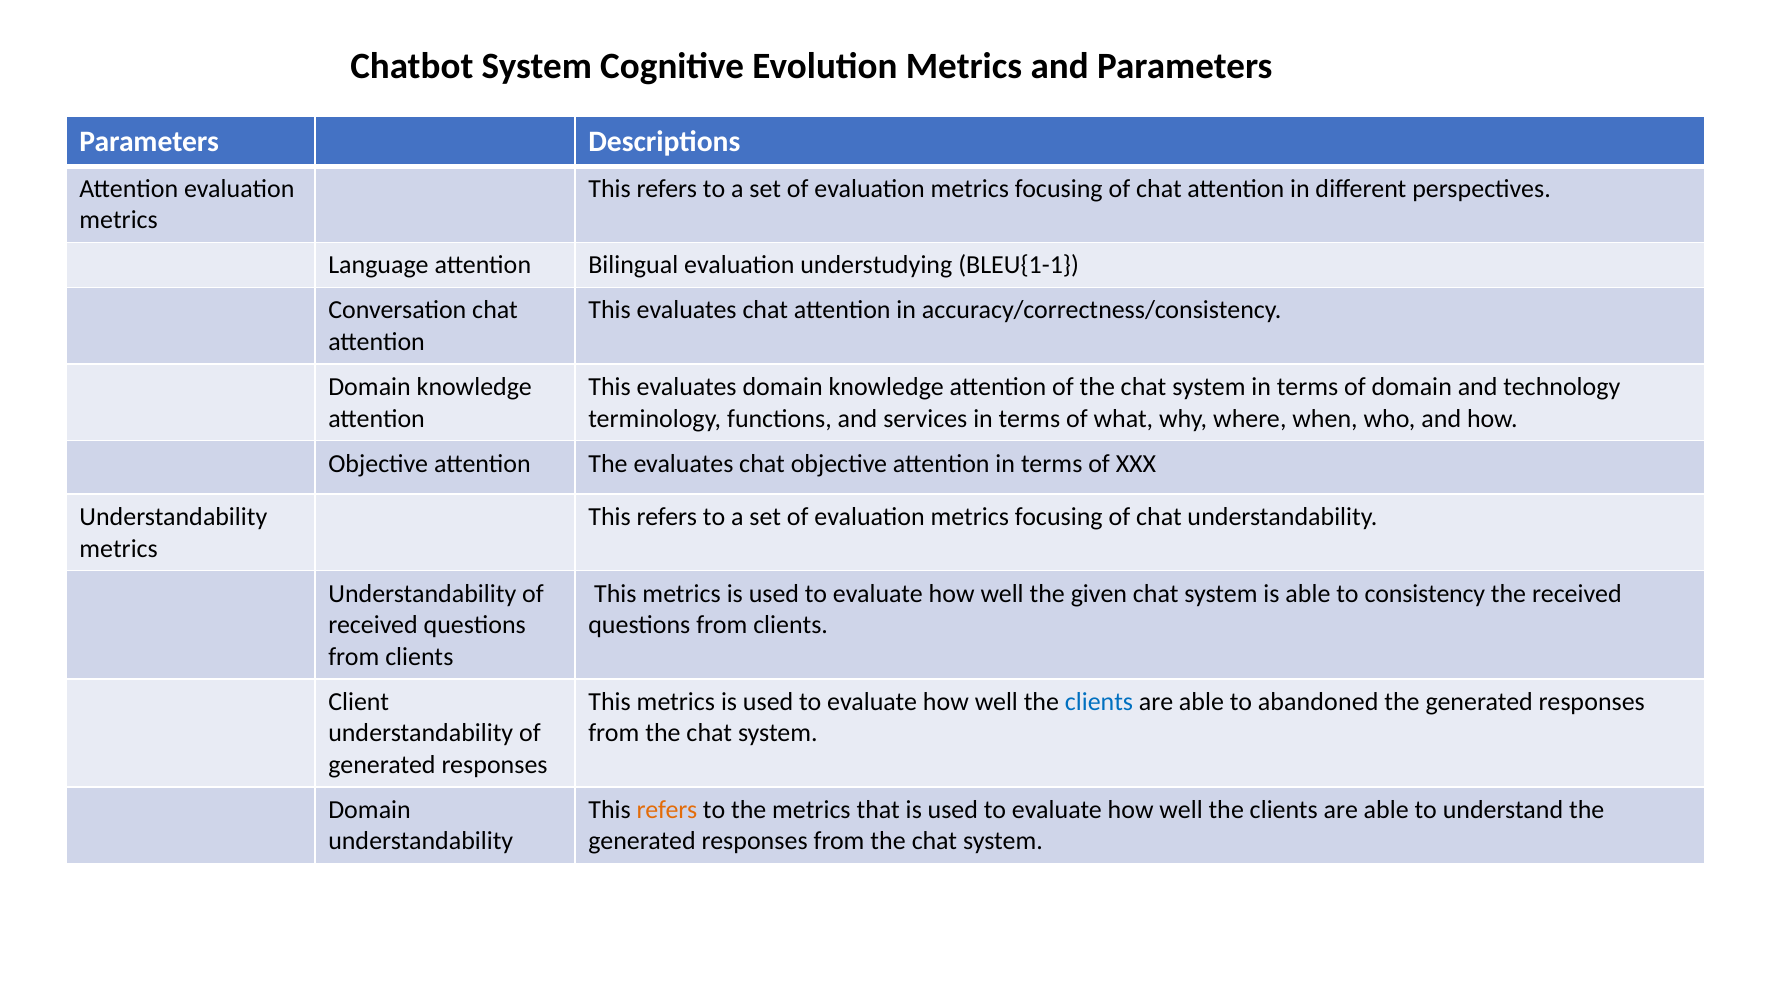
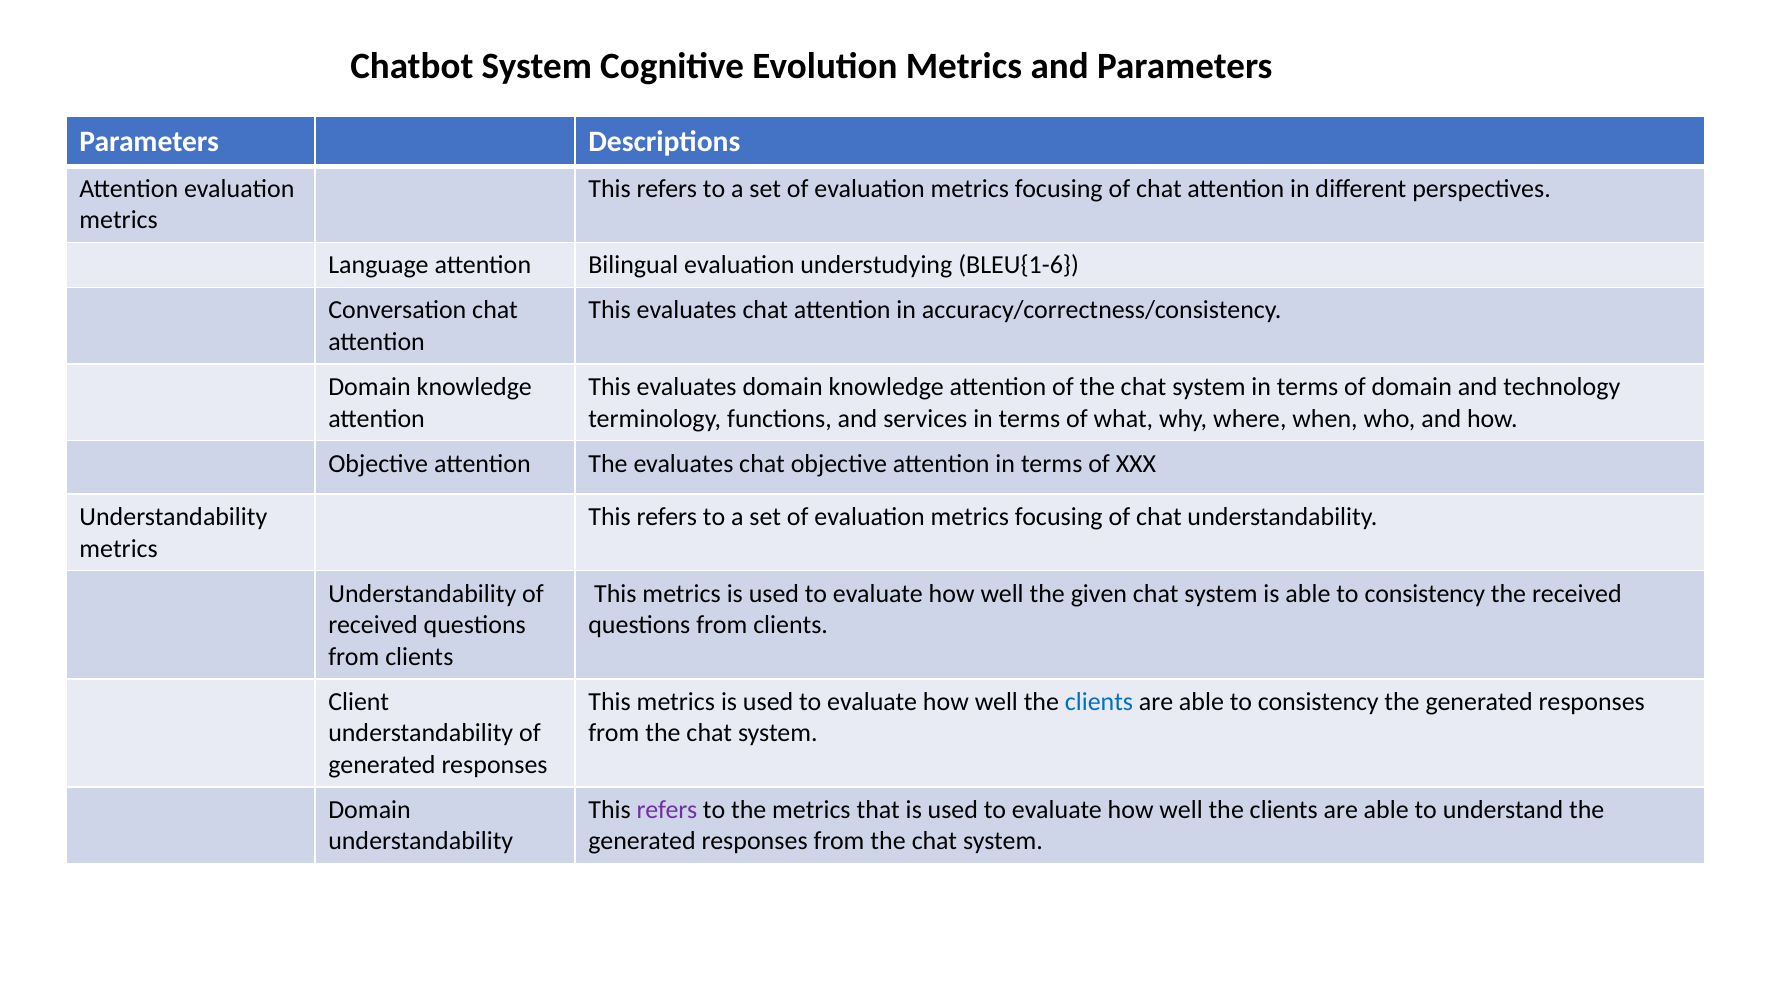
BLEU{1-1: BLEU{1-1 -> BLEU{1-6 (1019, 265)
are able to abandoned: abandoned -> consistency (1318, 701)
refers colour: orange -> purple (667, 809)
